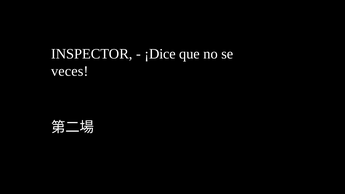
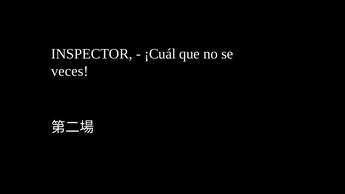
¡Dice: ¡Dice -> ¡Cuál (160, 54)
